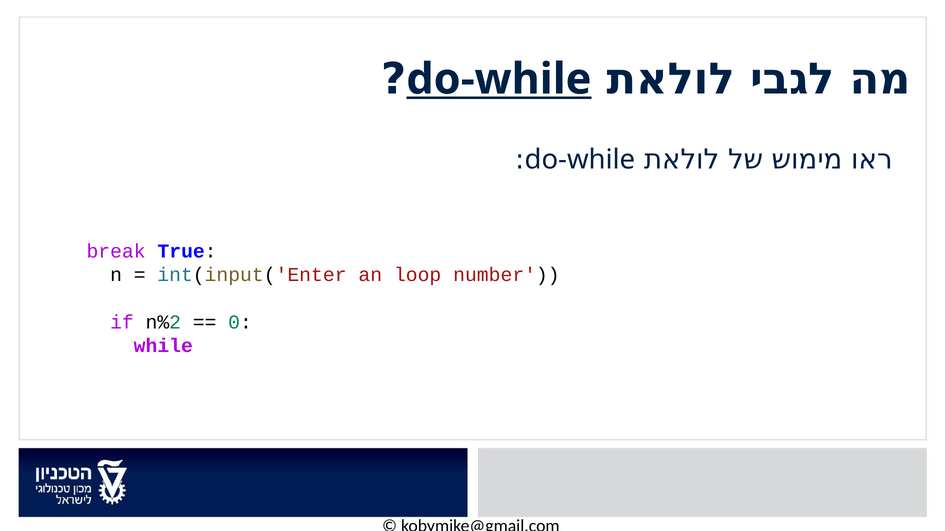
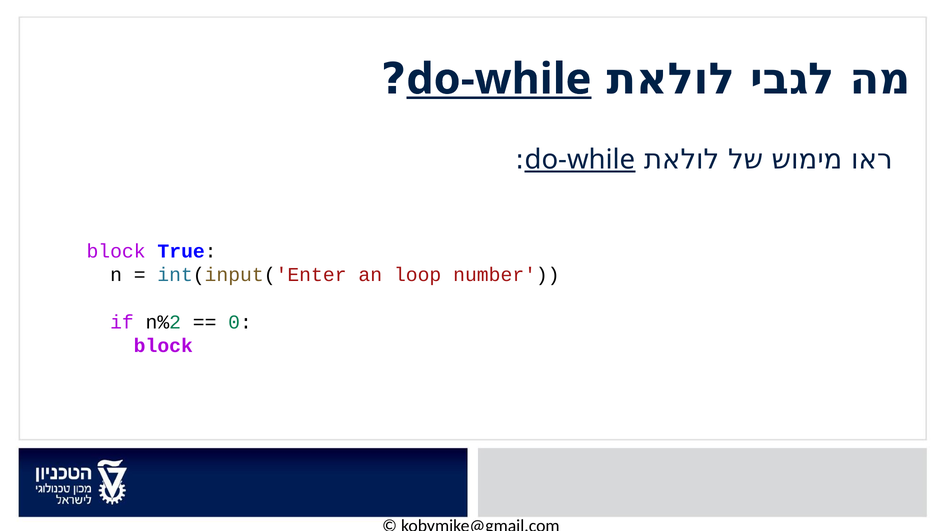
do-while underline: none -> present (580, 160)
break: break -> block (116, 252)
while: while -> block (163, 346)
